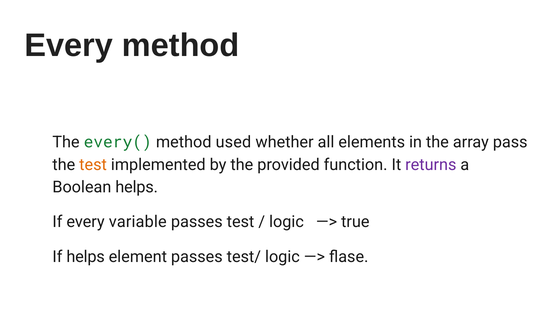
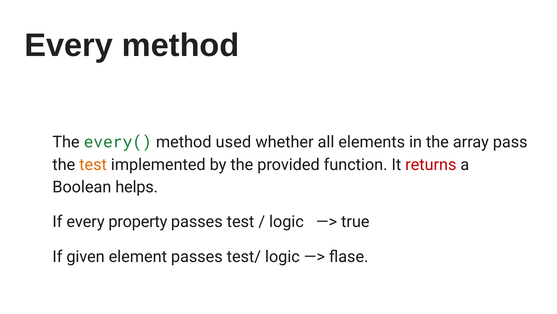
returns colour: purple -> red (431, 164)
variable: variable -> property (138, 221)
If helps: helps -> given (86, 256)
